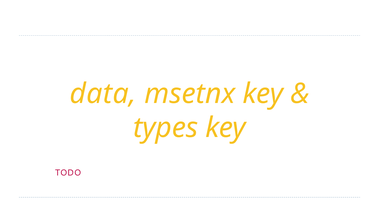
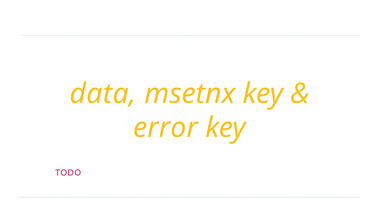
types: types -> error (165, 128)
